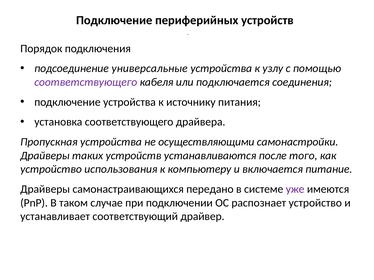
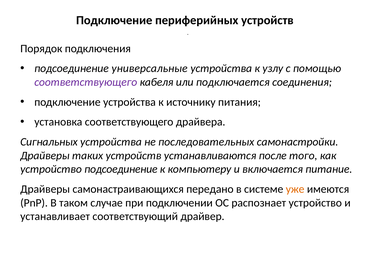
Пропускная: Пропускная -> Сигнальных (49, 142)
осуществляющими: осуществляющими -> последовательных (206, 142)
устройство использования: использования -> подсоединение (121, 170)
уже colour: purple -> orange (295, 189)
